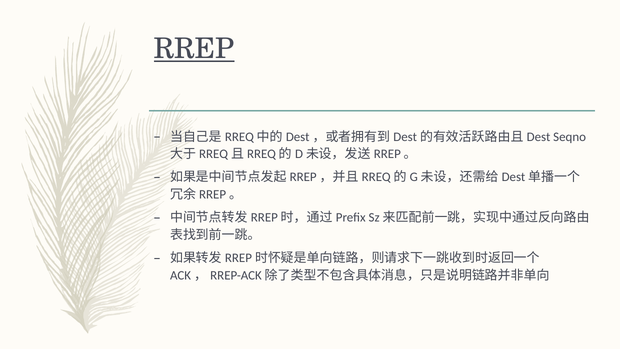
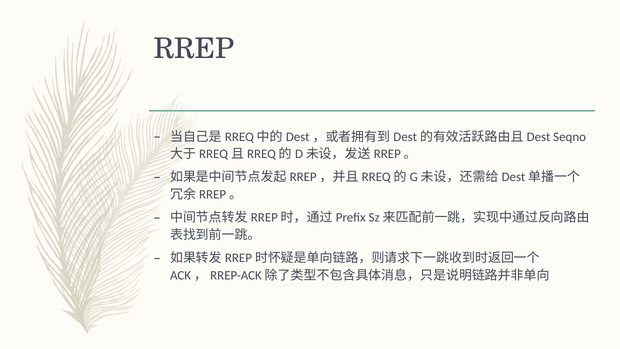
RREP underline: present -> none (194, 49)
